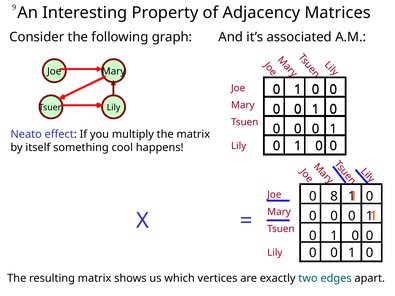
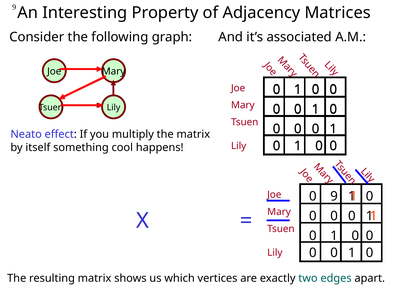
0 8: 8 -> 9 (334, 197)
